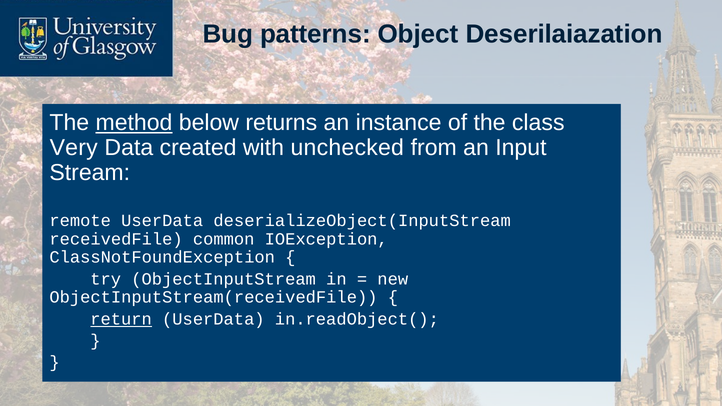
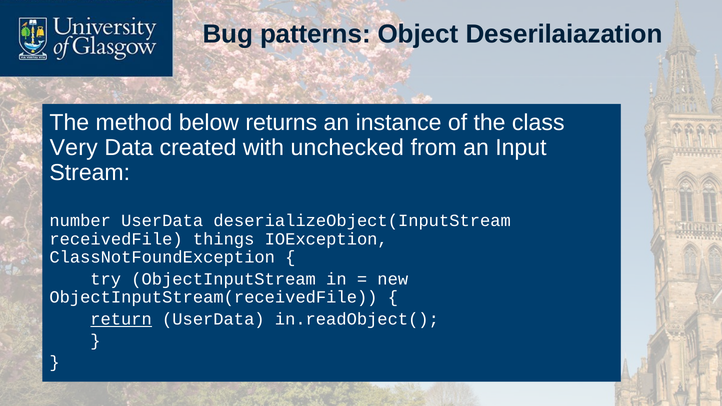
method underline: present -> none (134, 123)
remote: remote -> number (80, 221)
common: common -> things (224, 239)
